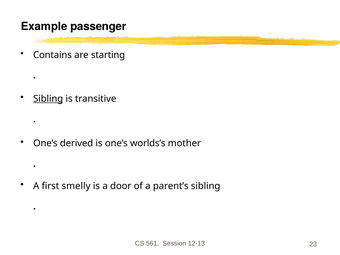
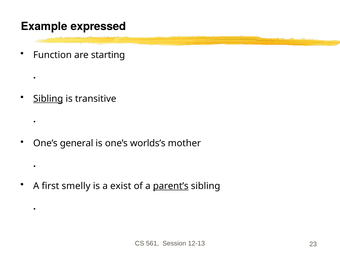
passenger: passenger -> expressed (98, 26)
Contains: Contains -> Function (52, 55)
derived: derived -> general (77, 143)
door: door -> exist (121, 186)
parent’s underline: none -> present (171, 186)
